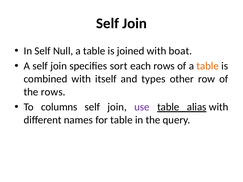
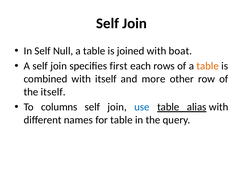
sort: sort -> first (119, 66)
types: types -> more (154, 79)
the rows: rows -> itself (53, 92)
use colour: purple -> blue (142, 107)
